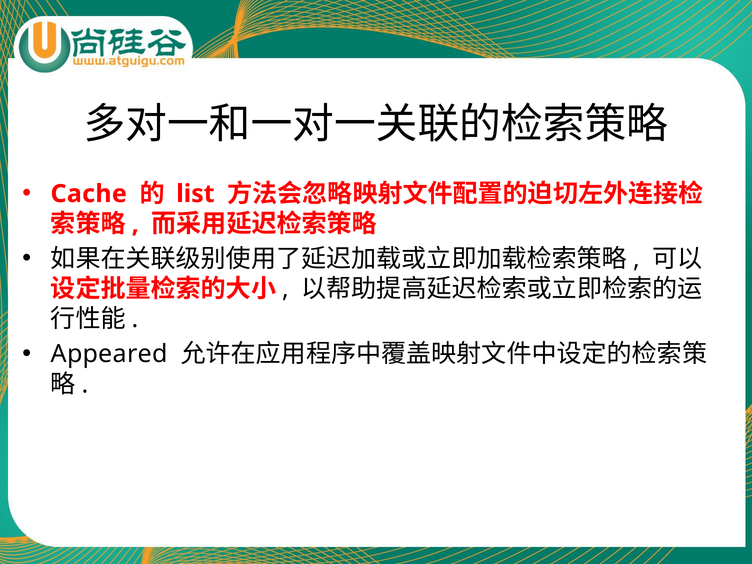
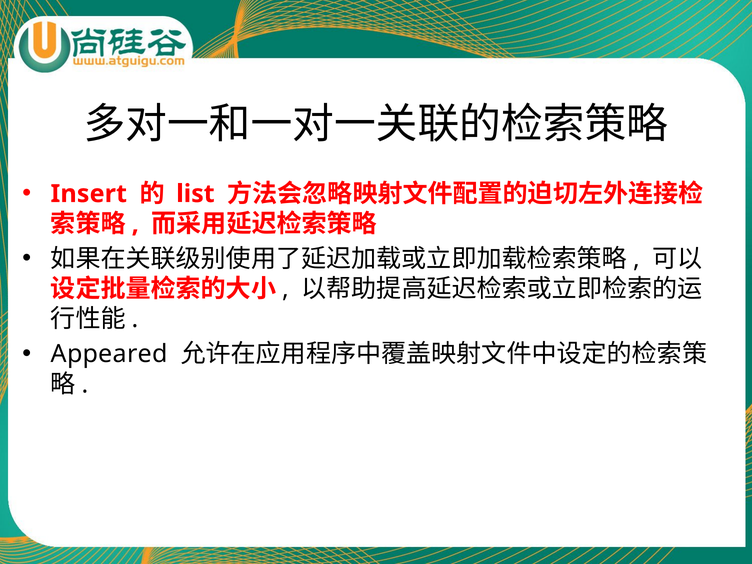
Cache: Cache -> Insert (89, 194)
